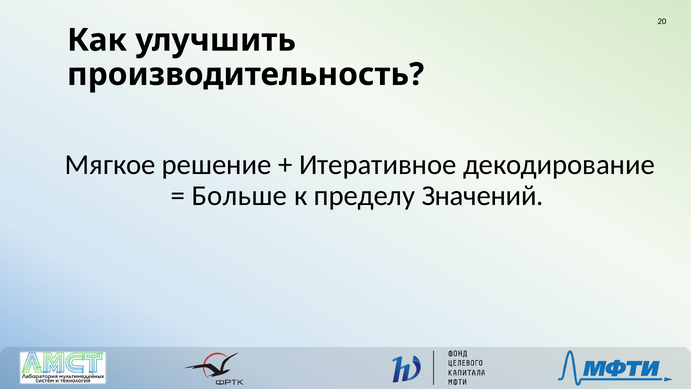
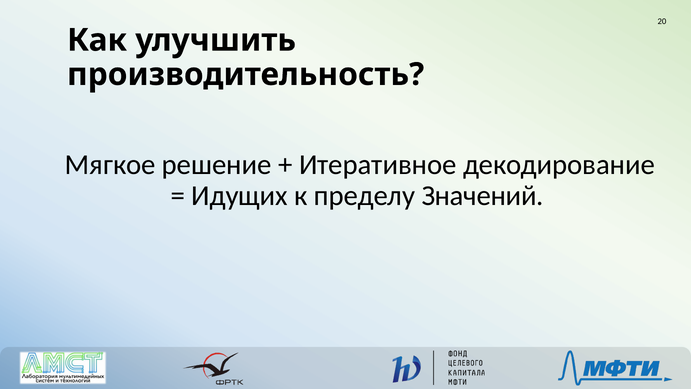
Больше: Больше -> Идущих (240, 196)
